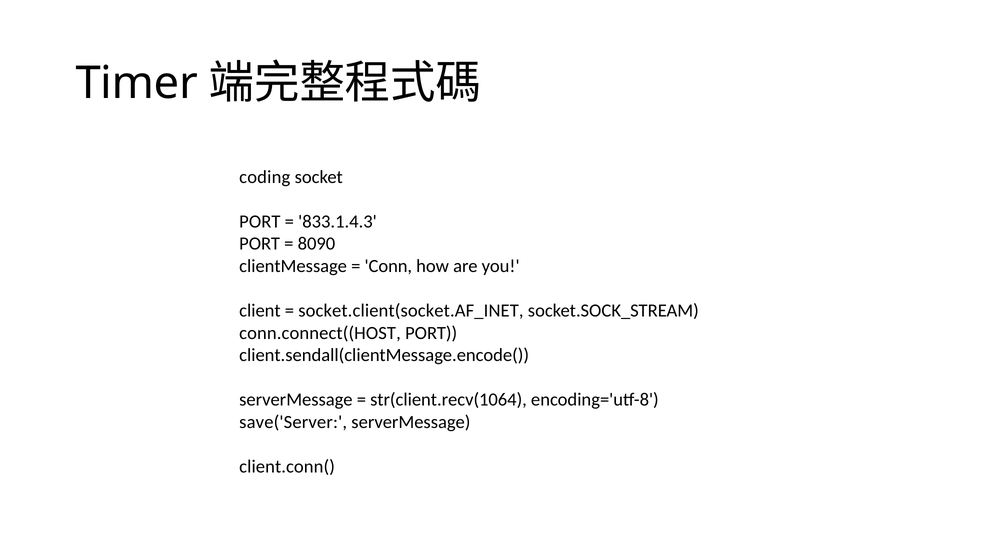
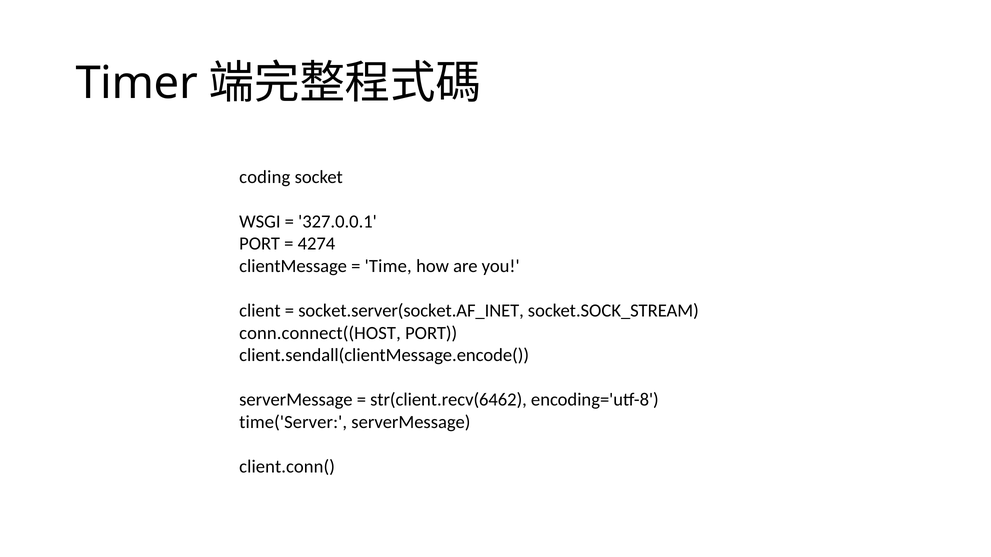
PORT: PORT -> WSGI (260, 222)
833.1.4.3: 833.1.4.3 -> 327.0.0.1 (337, 222)
8090: 8090 -> 4274 (316, 244)
Conn: Conn -> Time (388, 266)
socket.client(socket.AF_INET: socket.client(socket.AF_INET -> socket.server(socket.AF_INET (411, 311)
str(client.recv(1064: str(client.recv(1064 -> str(client.recv(6462 (448, 400)
save('Server: save('Server -> time('Server (293, 422)
